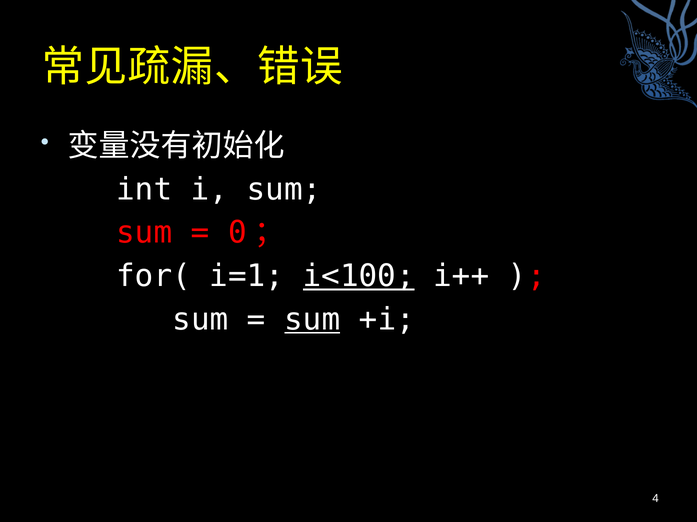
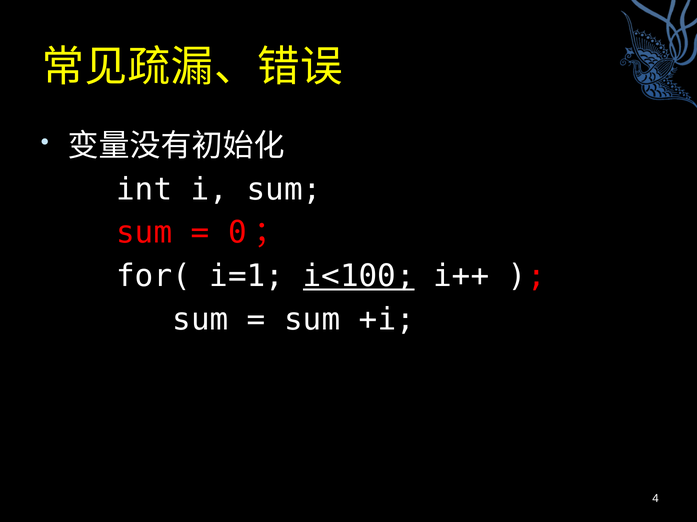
sum underline: present -> none (312, 320)
